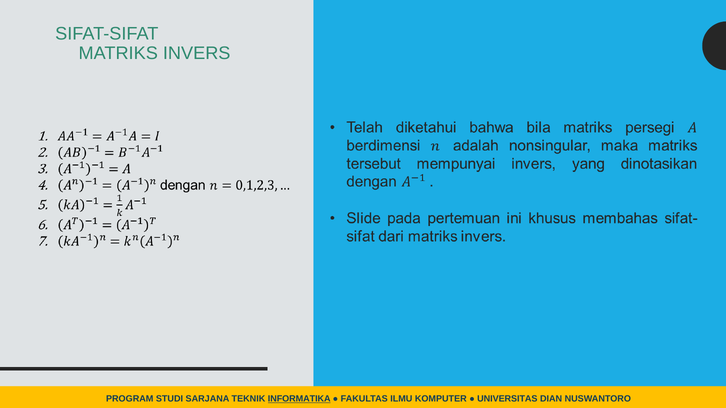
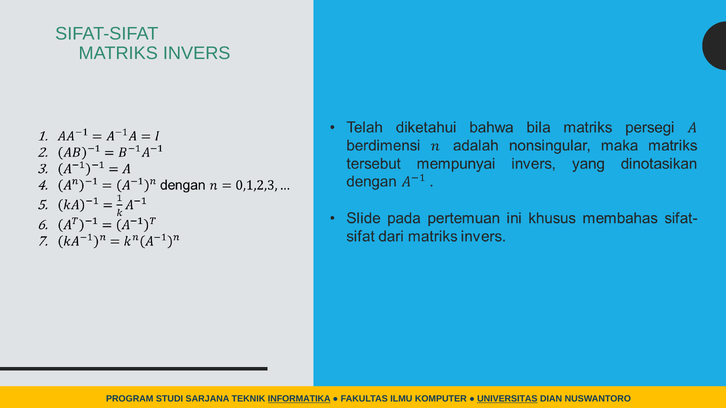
UNIVERSITAS underline: none -> present (507, 399)
